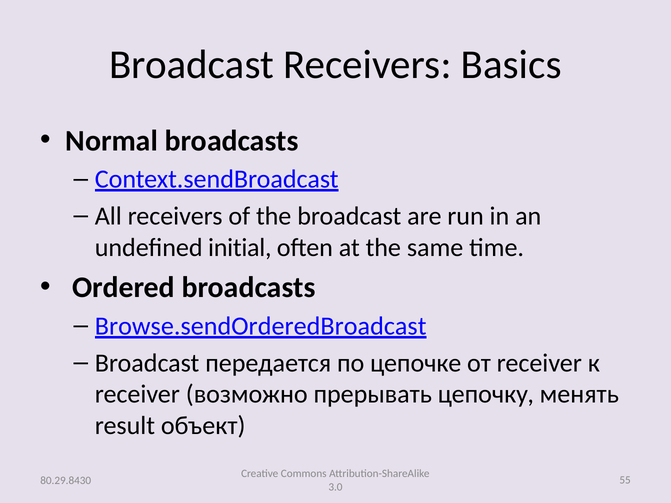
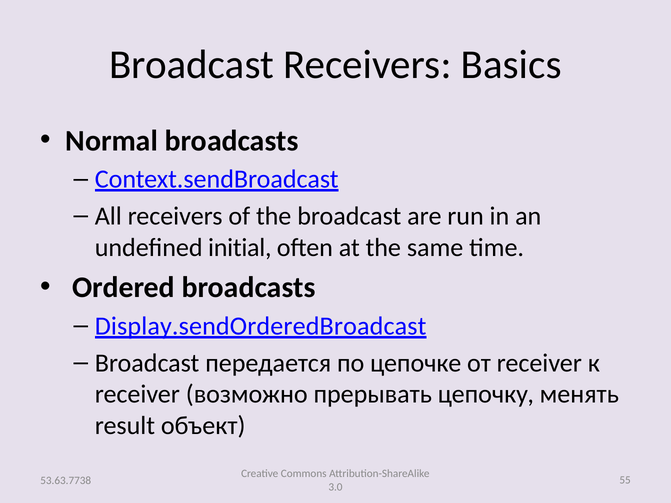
Browse.sendOrderedBroadcast: Browse.sendOrderedBroadcast -> Display.sendOrderedBroadcast (261, 326)
80.29.8430: 80.29.8430 -> 53.63.7738 (66, 481)
